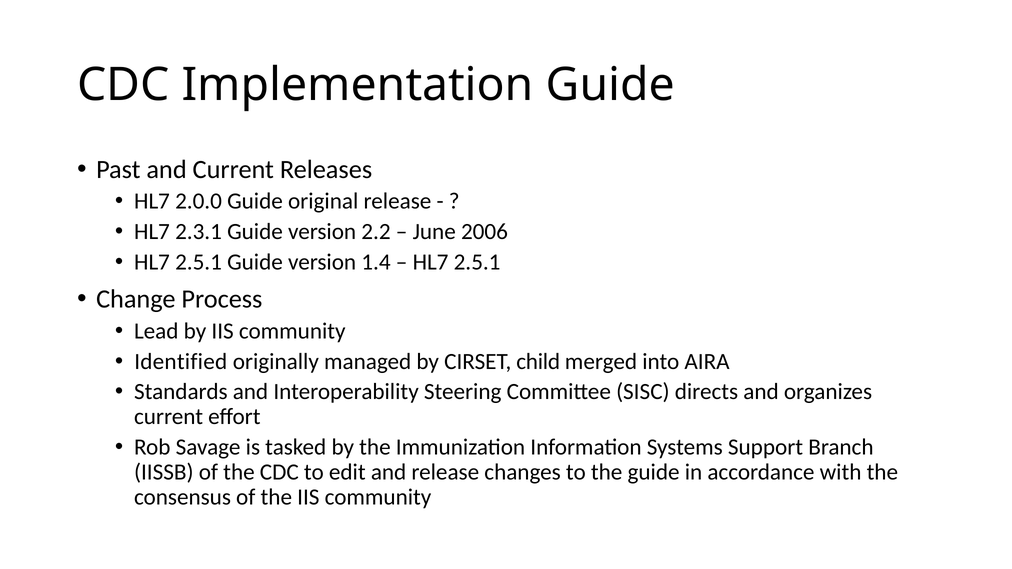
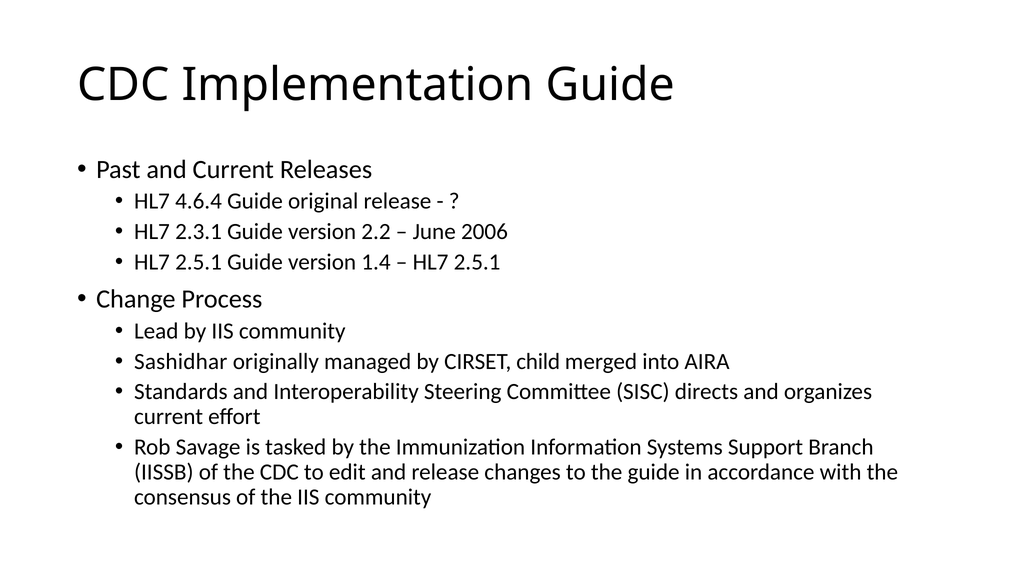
2.0.0: 2.0.0 -> 4.6.4 (199, 201)
Identified: Identified -> Sashidhar (181, 362)
